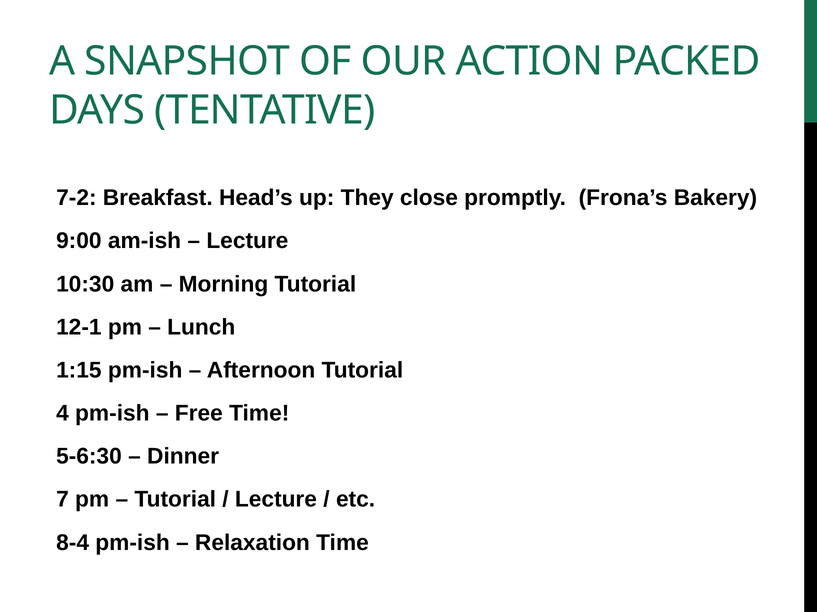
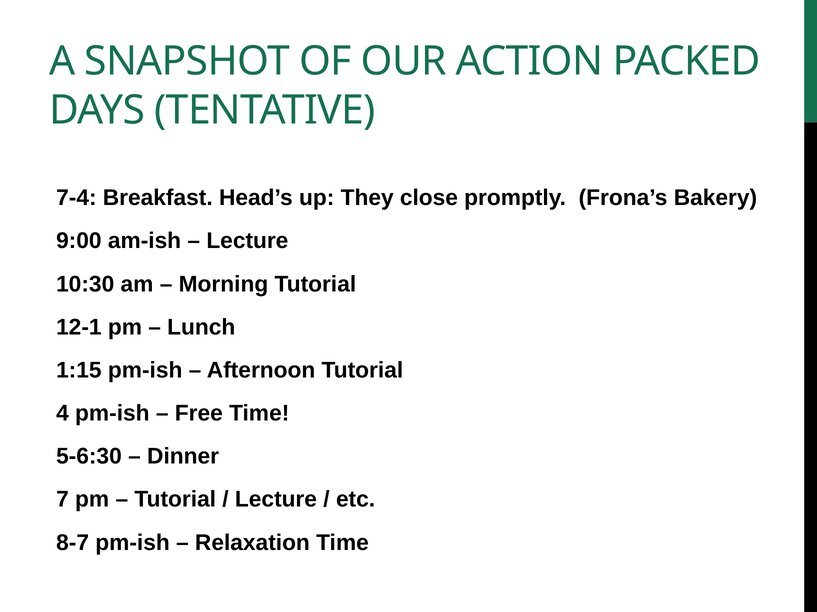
7-2: 7-2 -> 7-4 (76, 198)
8-4: 8-4 -> 8-7 (73, 543)
